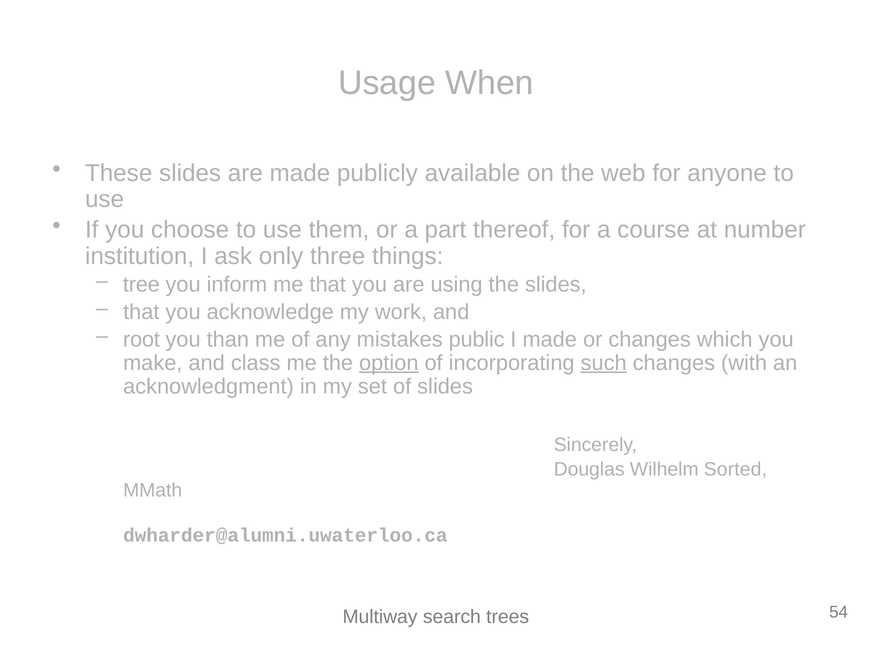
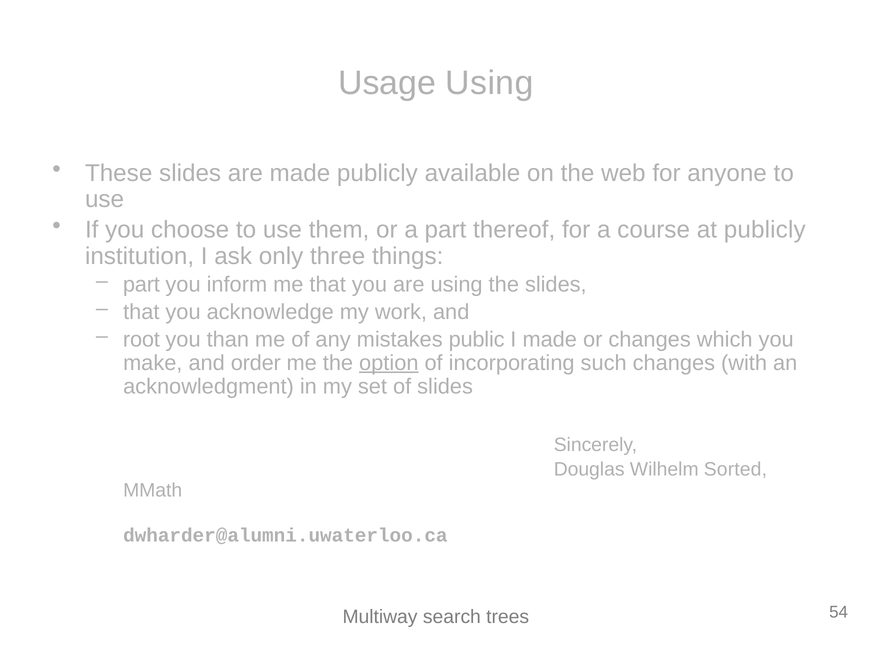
Usage When: When -> Using (489, 83)
at number: number -> publicly (765, 230)
tree: tree -> part (141, 284)
class: class -> order (256, 363)
such underline: present -> none (604, 363)
